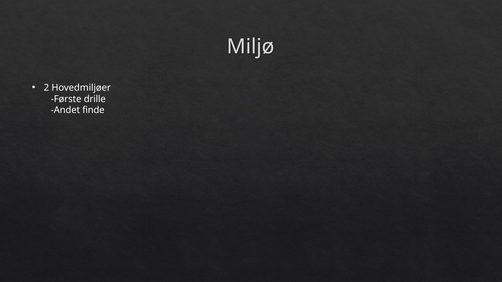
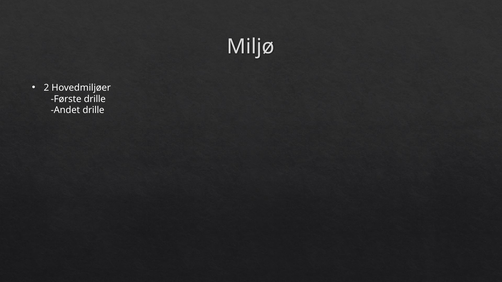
Andet finde: finde -> drille (93, 110)
